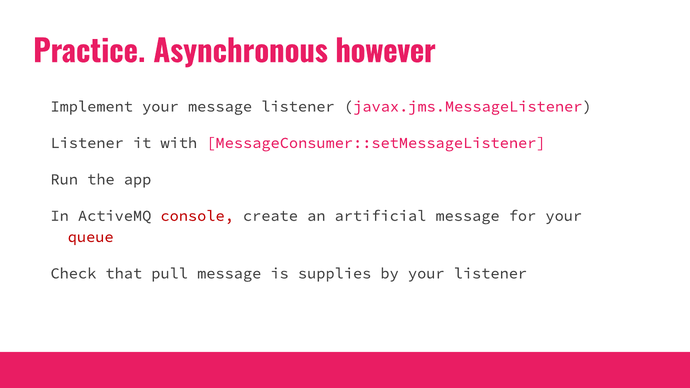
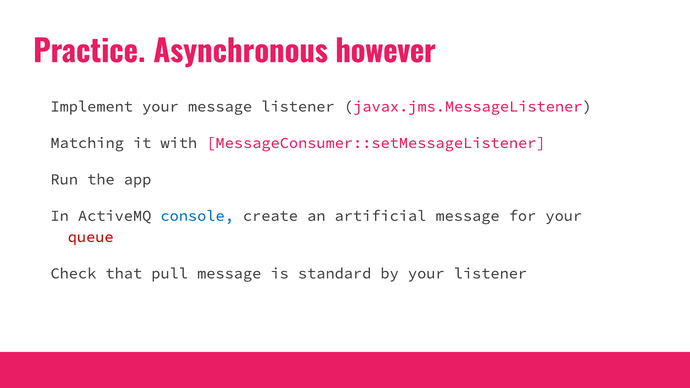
Listener: Listener -> Matching (87, 143)
console colour: red -> blue (197, 216)
supplies: supplies -> standard (335, 273)
